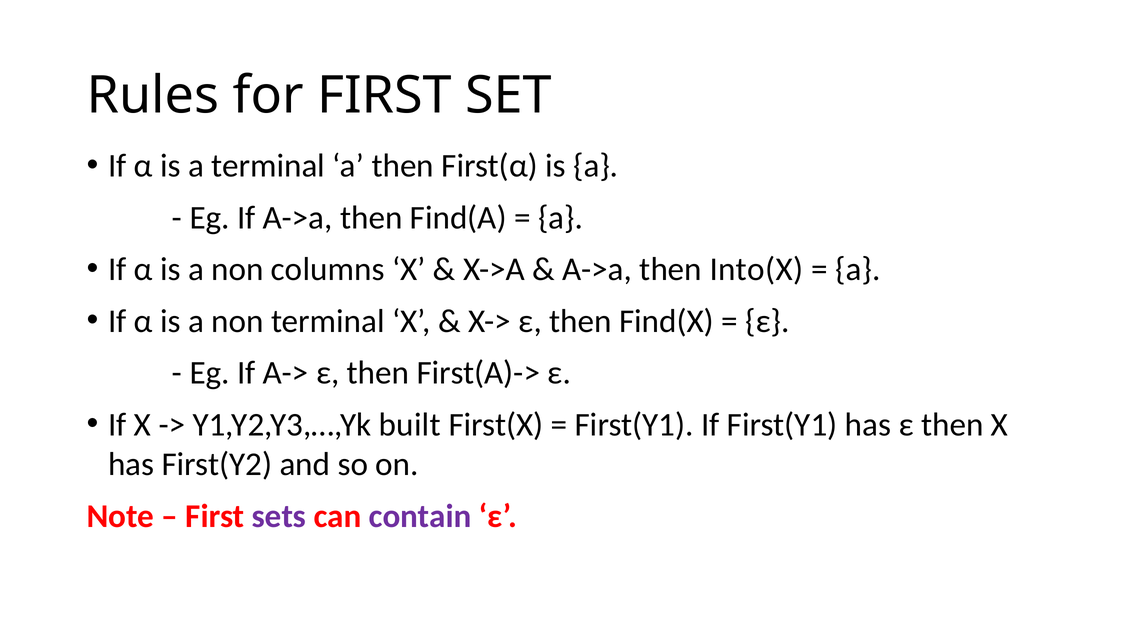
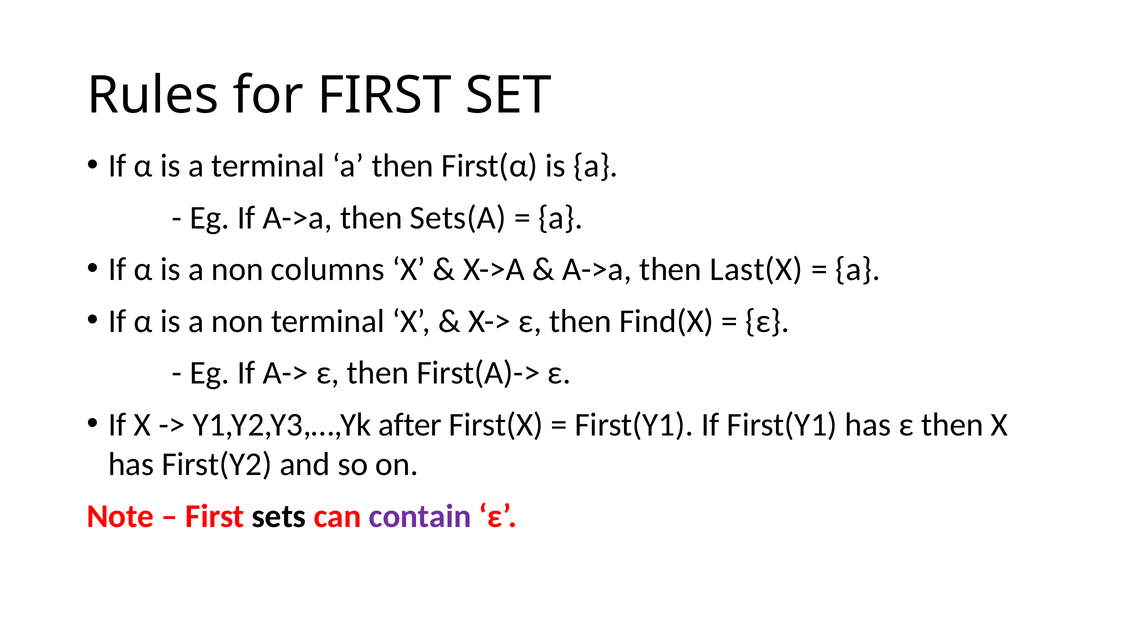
Find(A: Find(A -> Sets(A (458, 218)
Into(X: Into(X -> Last(X (756, 269)
built: built -> after (410, 424)
sets colour: purple -> black (279, 516)
